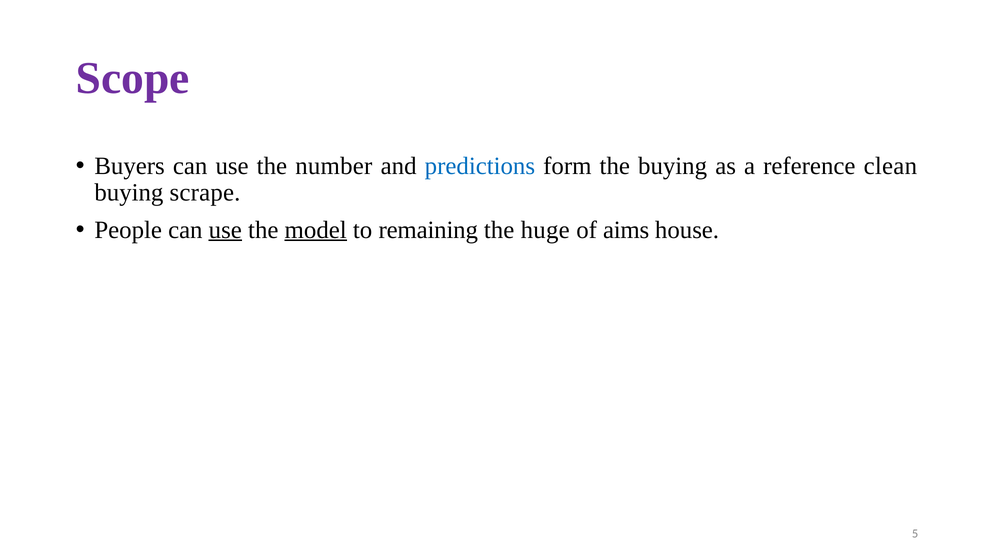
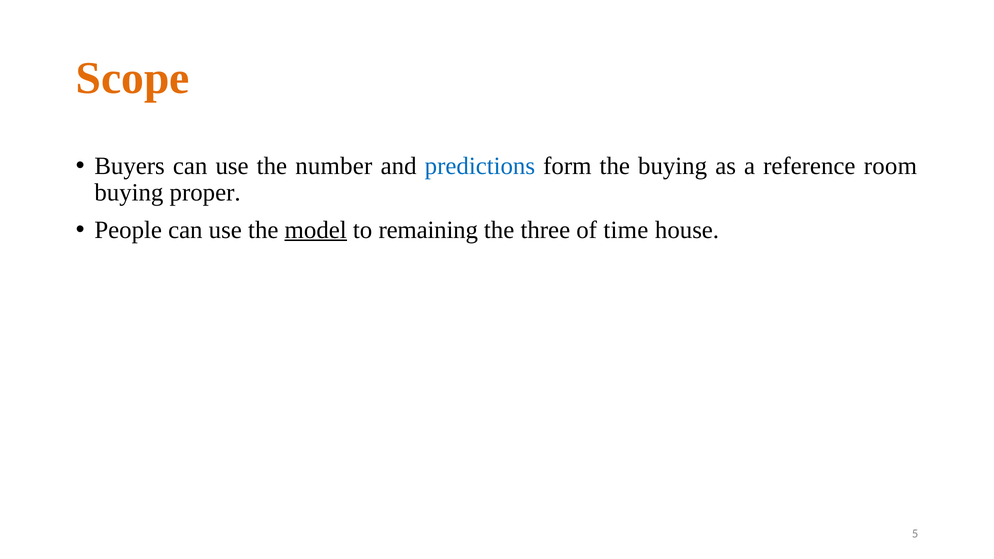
Scope colour: purple -> orange (133, 78)
clean: clean -> room (890, 166)
scrape: scrape -> proper (205, 193)
use underline: present -> none (225, 230)
huge: huge -> three (545, 230)
aims: aims -> time (626, 230)
